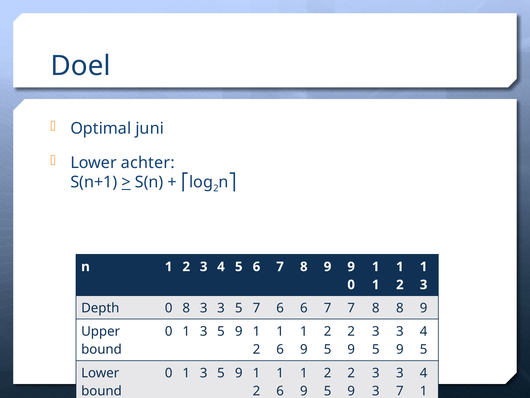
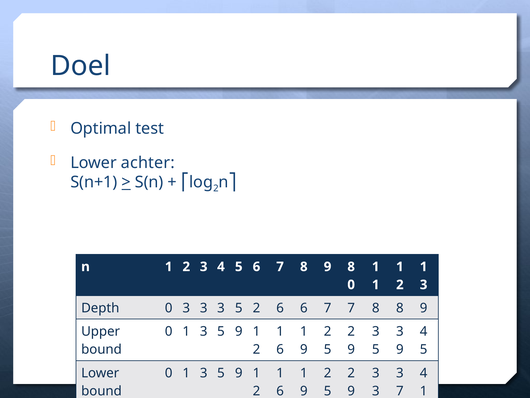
juni: juni -> test (150, 128)
9 9: 9 -> 8 (351, 266)
0 8: 8 -> 3 (186, 308)
3 5 7: 7 -> 2 (256, 308)
